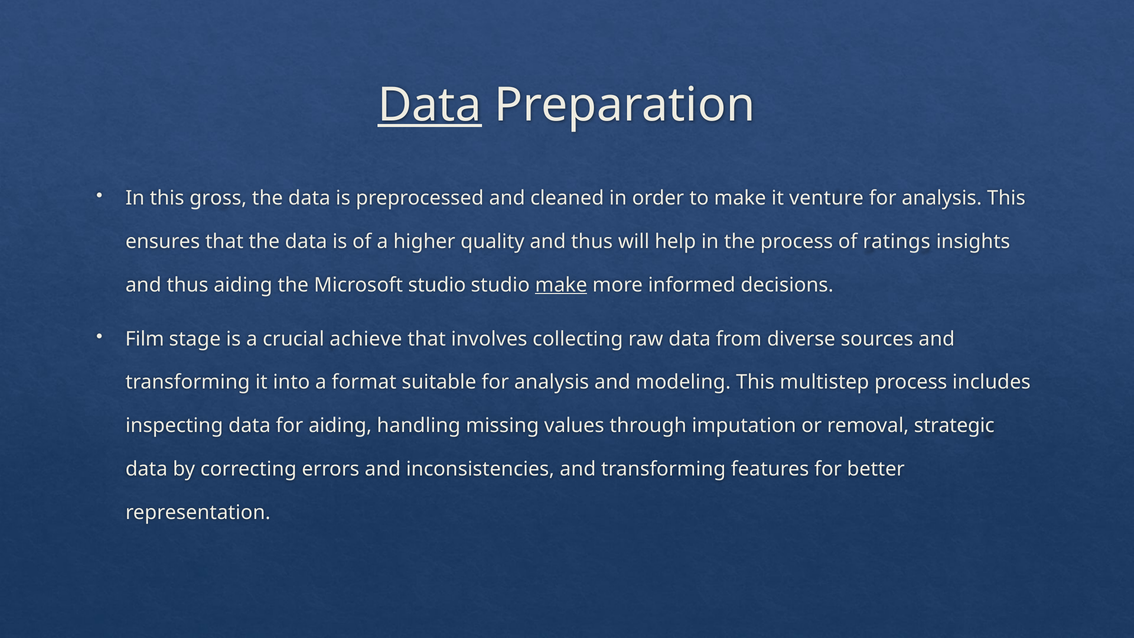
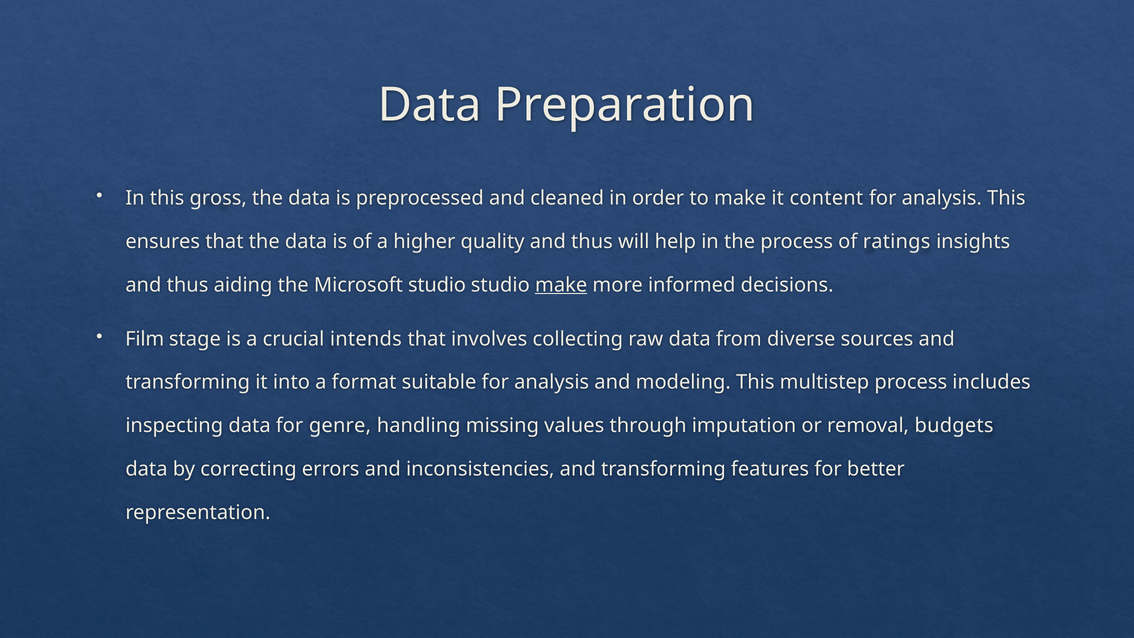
Data underline: present -> none (430, 105)
venture: venture -> content (826, 198)
achieve: achieve -> intends (366, 339)
for aiding: aiding -> genre (340, 426)
strategic: strategic -> budgets (954, 426)
